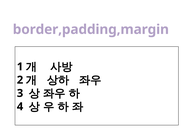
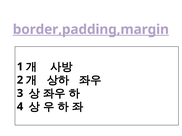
border,padding,margin underline: none -> present (91, 30)
